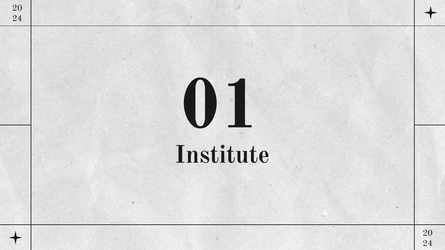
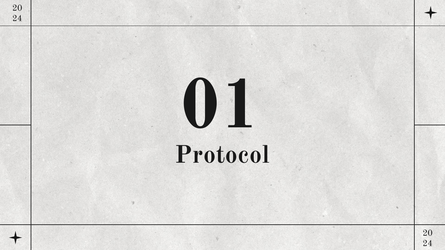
Institute: Institute -> Protocol (222, 155)
